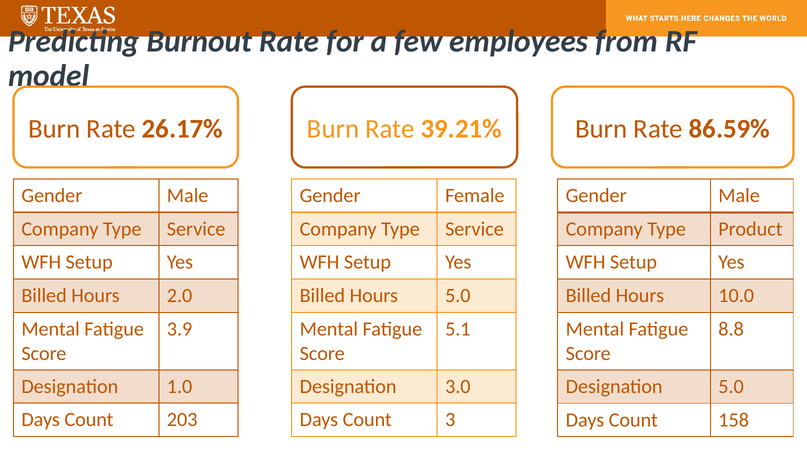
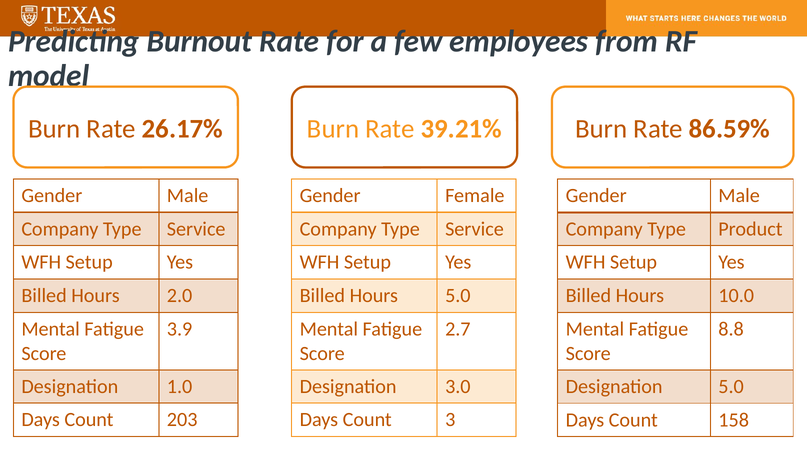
5.1: 5.1 -> 2.7 (458, 329)
